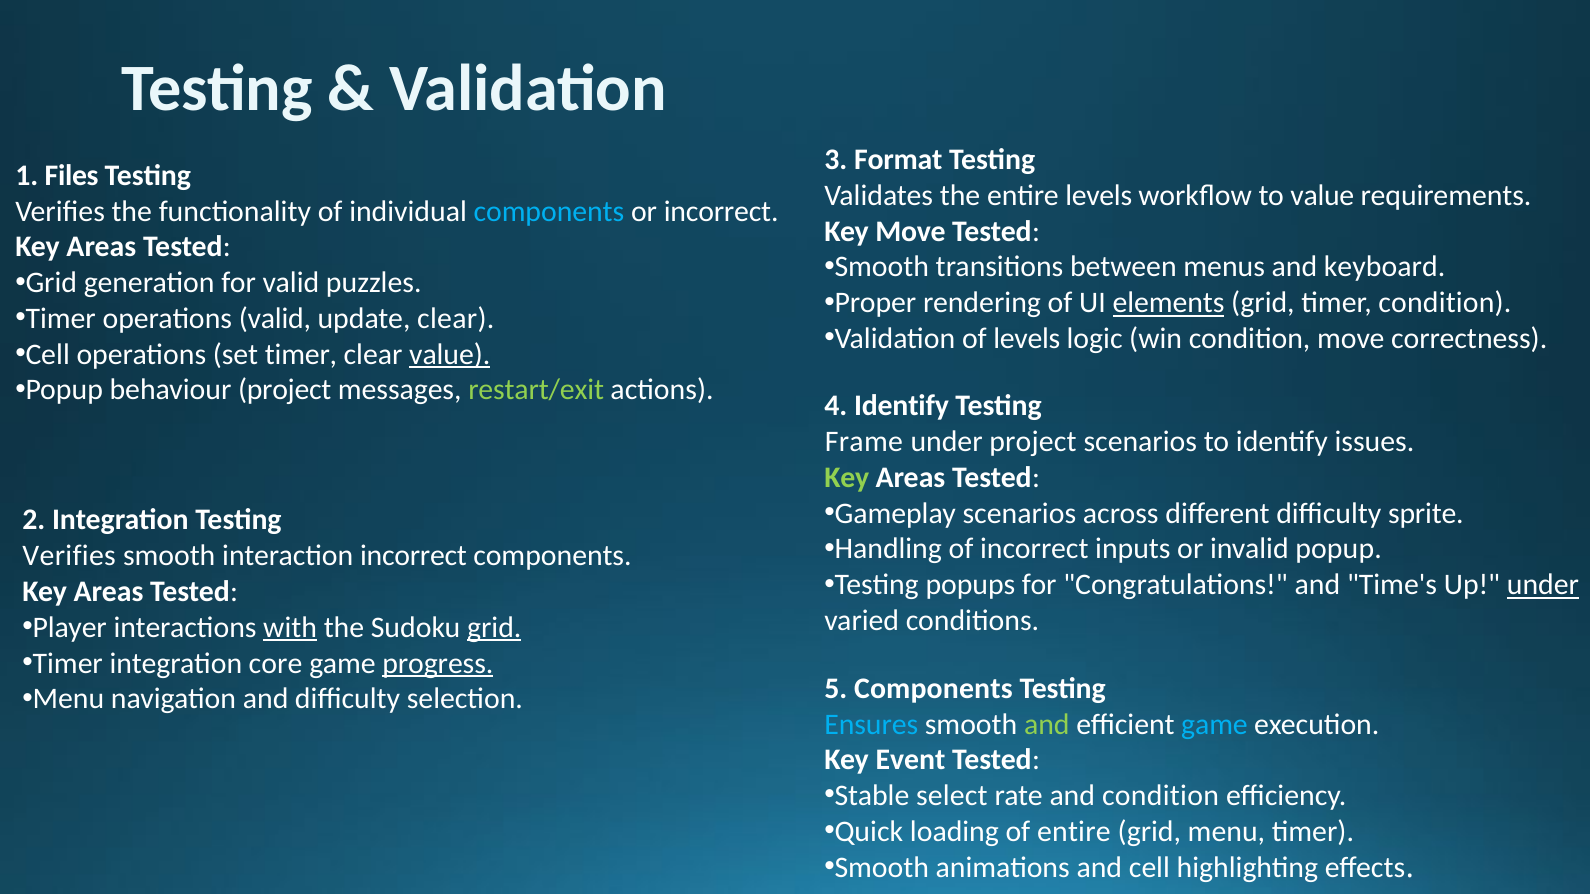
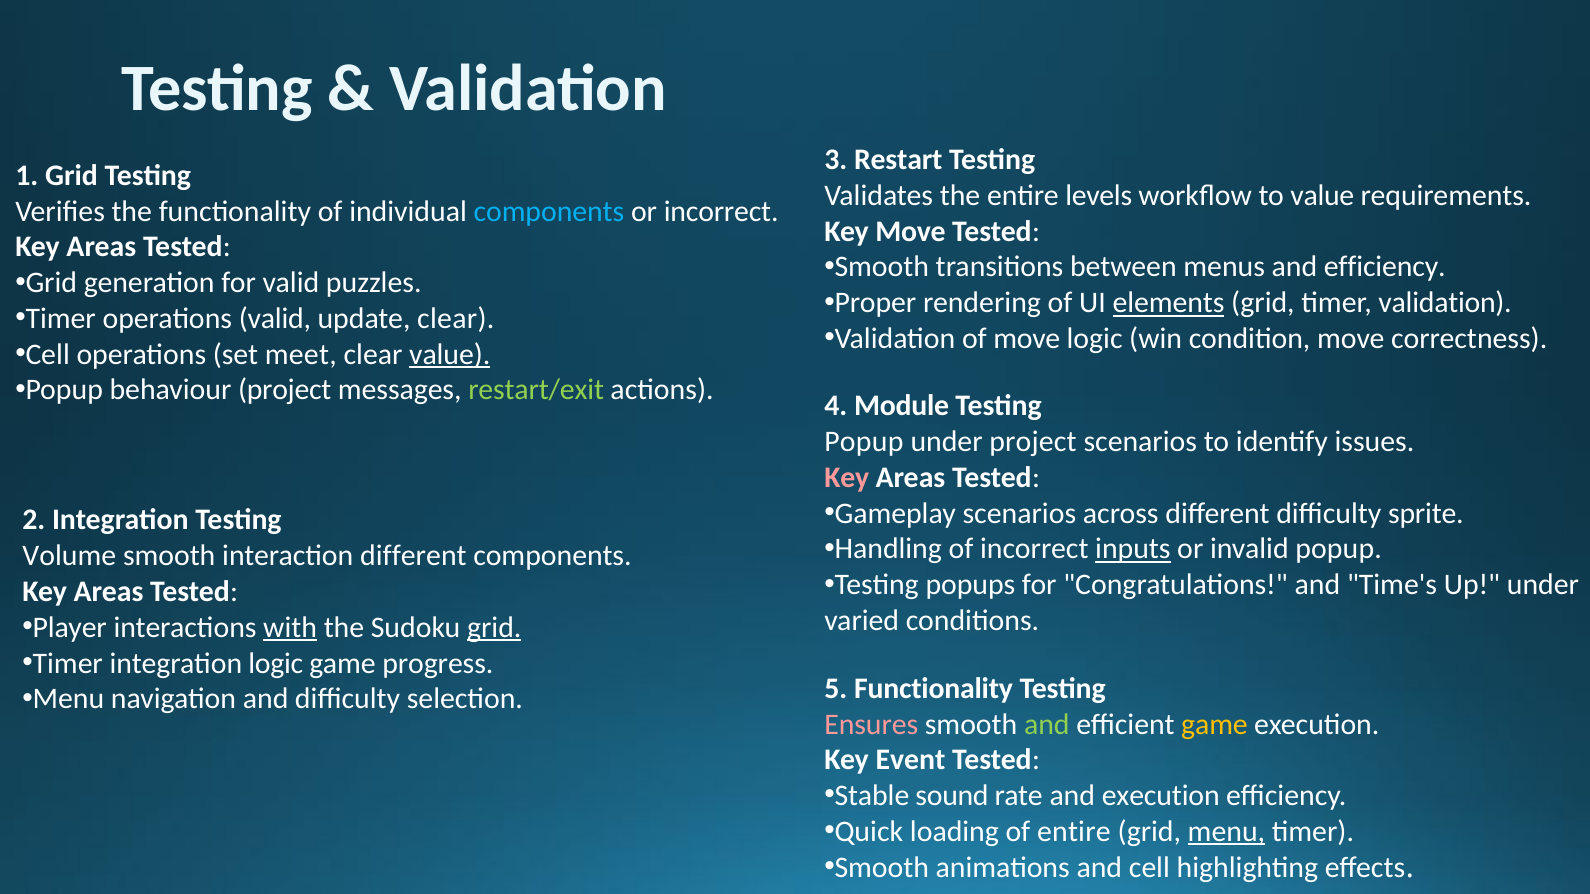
Format: Format -> Restart (898, 160)
1 Files: Files -> Grid (71, 176)
and keyboard: keyboard -> efficiency (1385, 267)
timer condition: condition -> validation (1445, 303)
of levels: levels -> move (1027, 339)
set timer: timer -> meet (301, 354)
4 Identify: Identify -> Module (902, 406)
Frame: Frame -> Popup (864, 442)
Key colour: light green -> pink (847, 478)
inputs underline: none -> present (1133, 549)
Verifies: Verifies -> Volume (69, 556)
interaction incorrect: incorrect -> different (413, 556)
under underline: present -> none (1543, 585)
integration core: core -> logic (276, 663)
progress underline: present -> none (438, 663)
5 Components: Components -> Functionality (934, 689)
Ensures colour: light blue -> pink (871, 725)
game colour: light blue -> yellow (1214, 725)
select: select -> sound (952, 796)
and condition: condition -> execution (1161, 796)
menu underline: none -> present (1226, 832)
